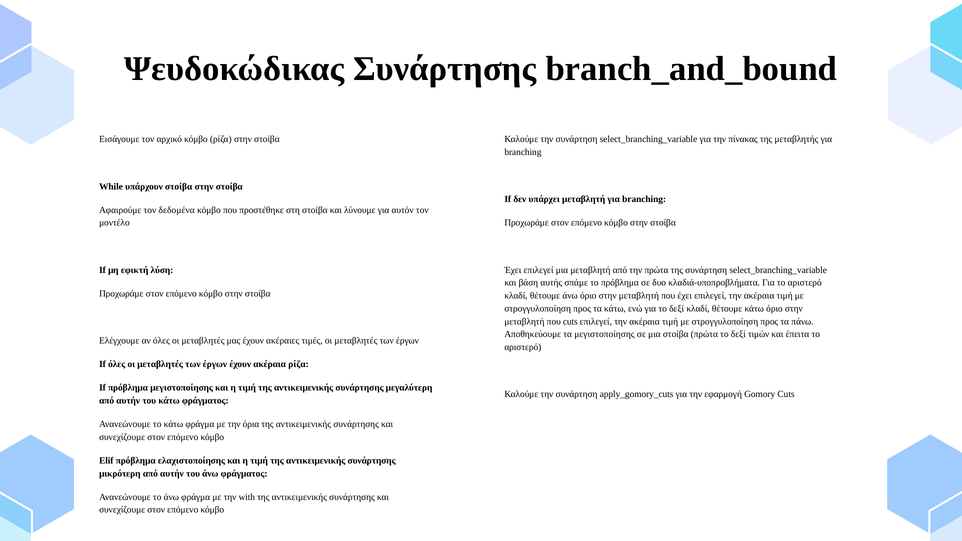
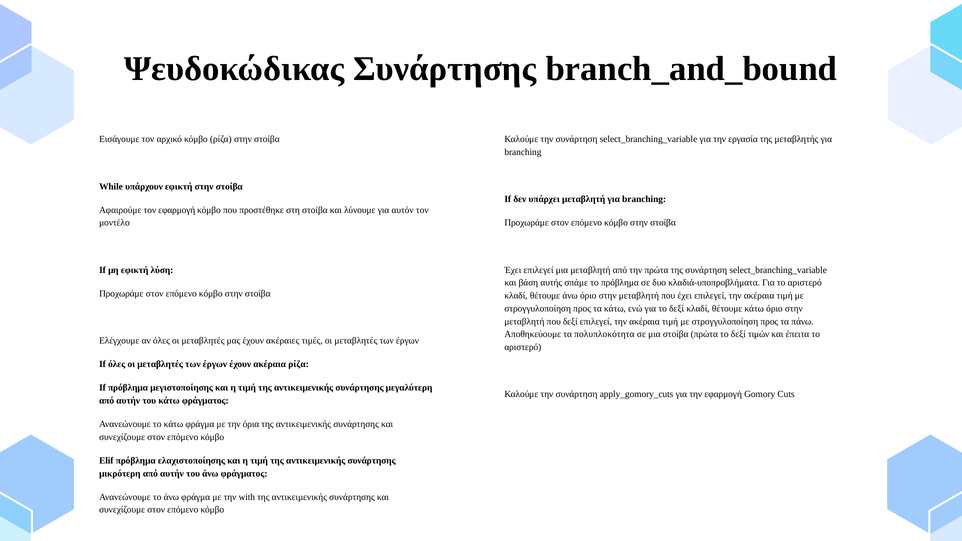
πίνακας: πίνακας -> εργασία (743, 139)
υπάρχουν στοίβα: στοίβα -> εφικτή (179, 186)
τον δεδομένα: δεδομένα -> εφαρμογή (177, 210)
που cuts: cuts -> δεξί (570, 322)
τα μεγιστοποίησης: μεγιστοποίησης -> πολυπλοκότητα (604, 334)
